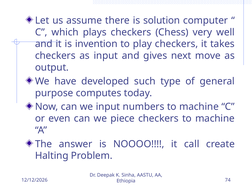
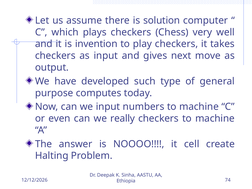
piece: piece -> really (123, 118)
call: call -> cell (192, 144)
